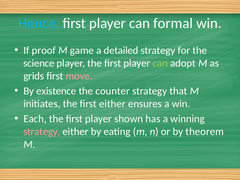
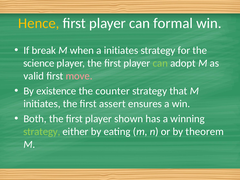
Hence colour: light blue -> yellow (39, 23)
proof: proof -> break (44, 50)
game: game -> when (82, 50)
a detailed: detailed -> initiates (121, 50)
grids: grids -> valid (34, 76)
first either: either -> assert (112, 104)
Each: Each -> Both (35, 119)
strategy colour: pink -> light green (42, 132)
